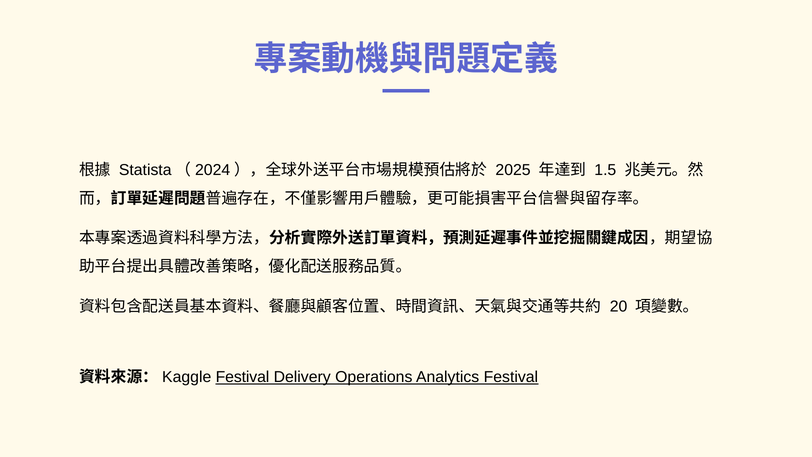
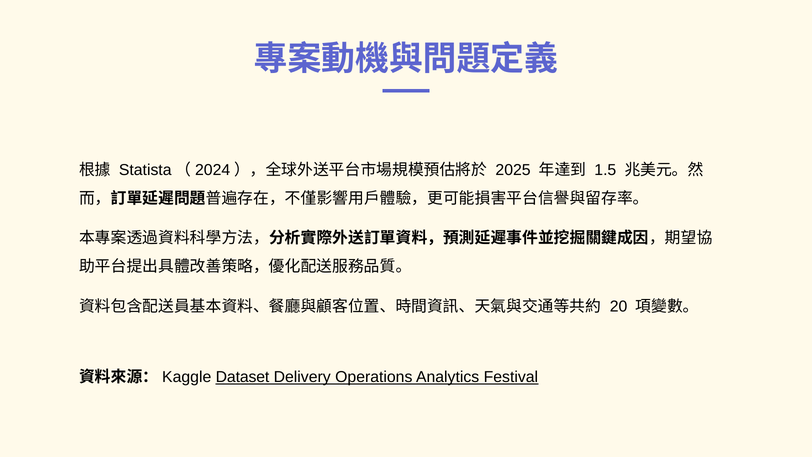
Festival: Festival -> Dataset (243, 377)
